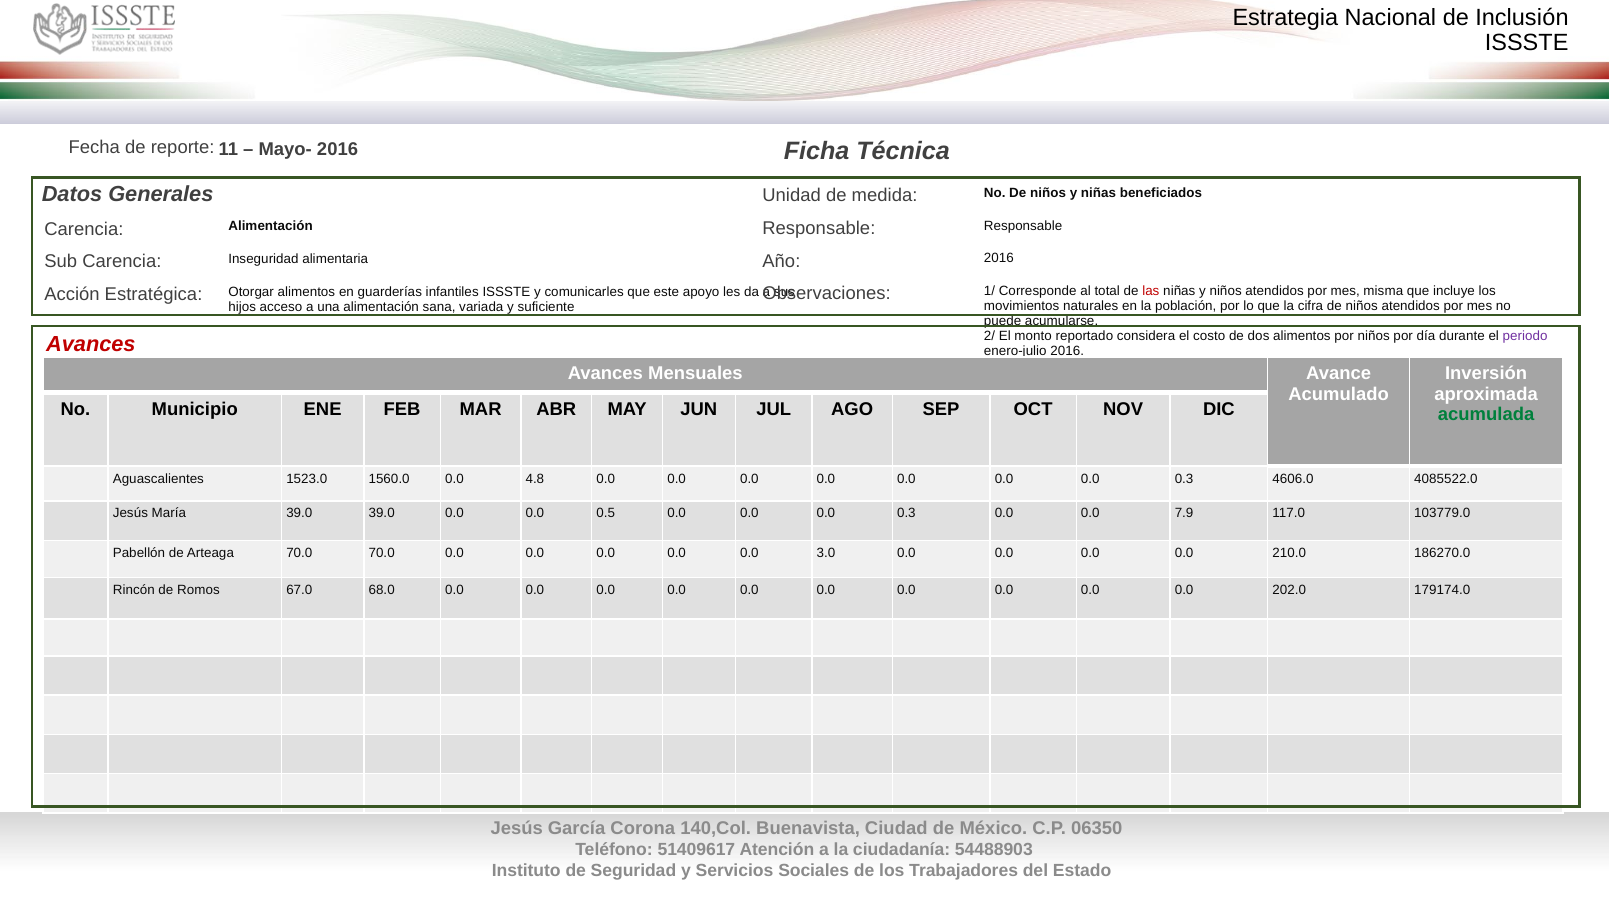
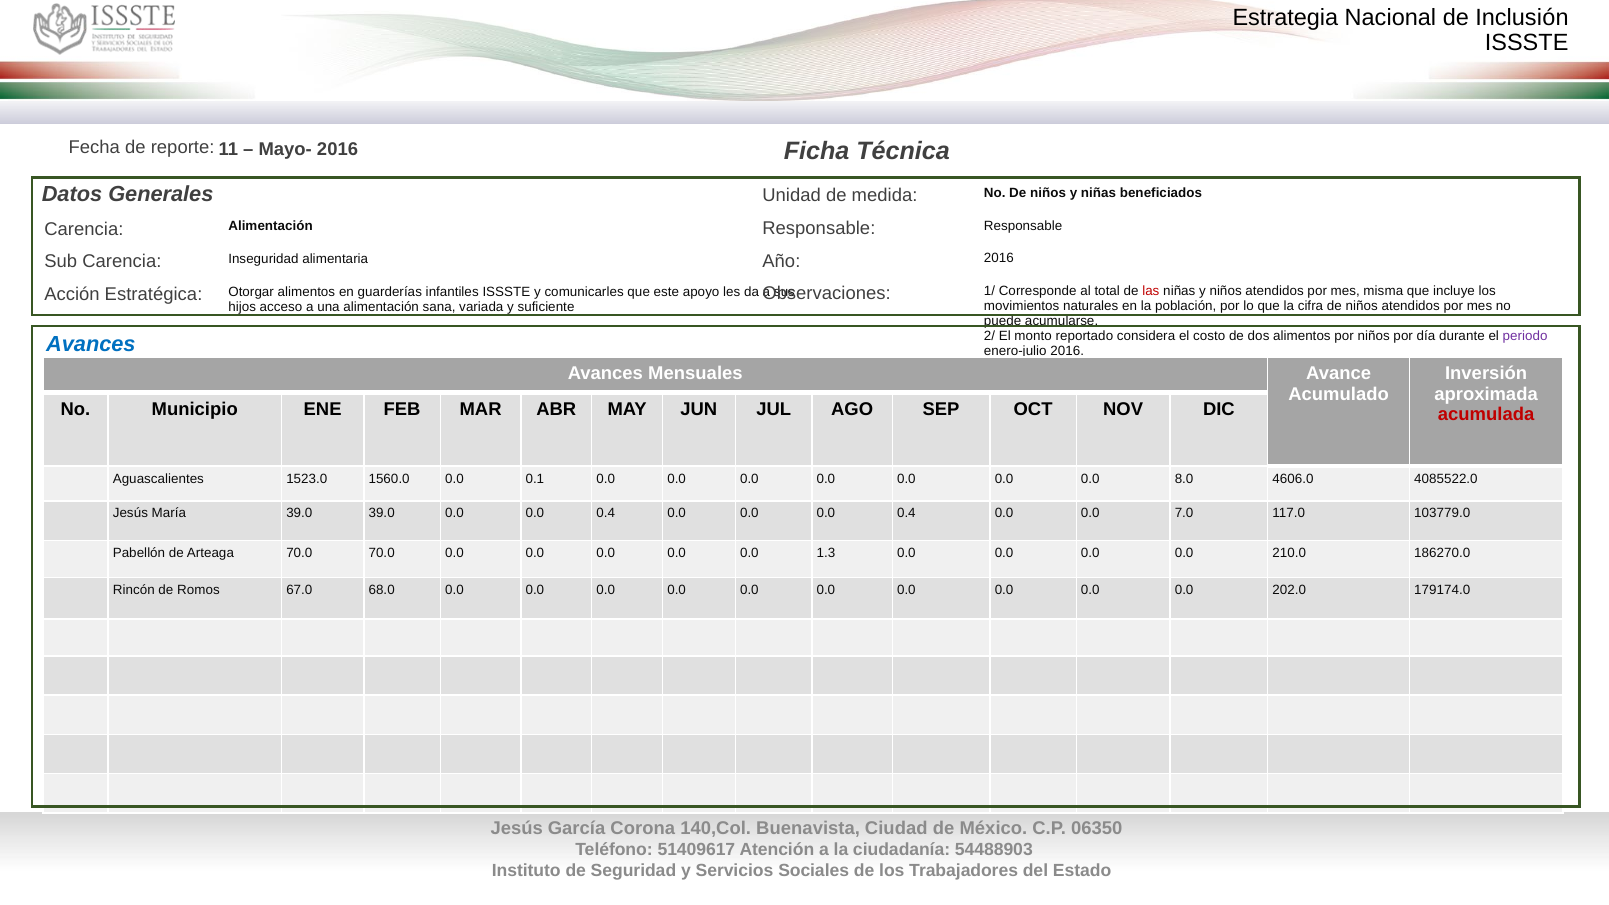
Avances colour: red -> blue (91, 344)
acumulada colour: green -> red (1486, 415)
4.8: 4.8 -> 0.1 (535, 479)
0.3: 0.3 -> 8.0 (1184, 479)
39.0 0.0 0.0 0.5: 0.5 -> 0.4 (606, 514)
0.3: 0.3 -> 0.4 (906, 514)
7.9: 7.9 -> 7.0 (1184, 514)
3.0: 3.0 -> 1.3 (826, 553)
